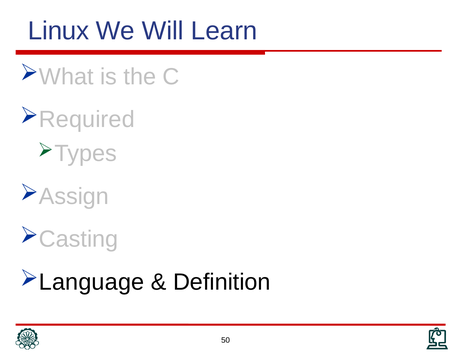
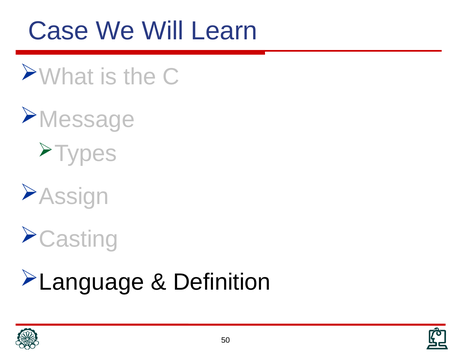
Linux: Linux -> Case (58, 31)
Required: Required -> Message (87, 119)
